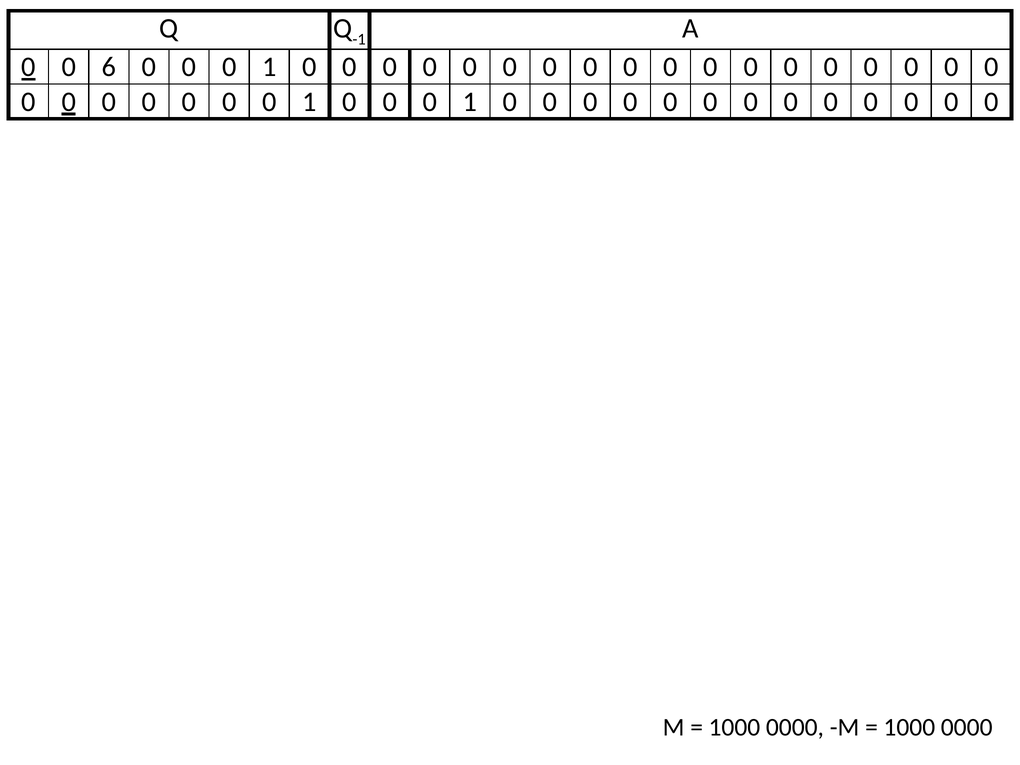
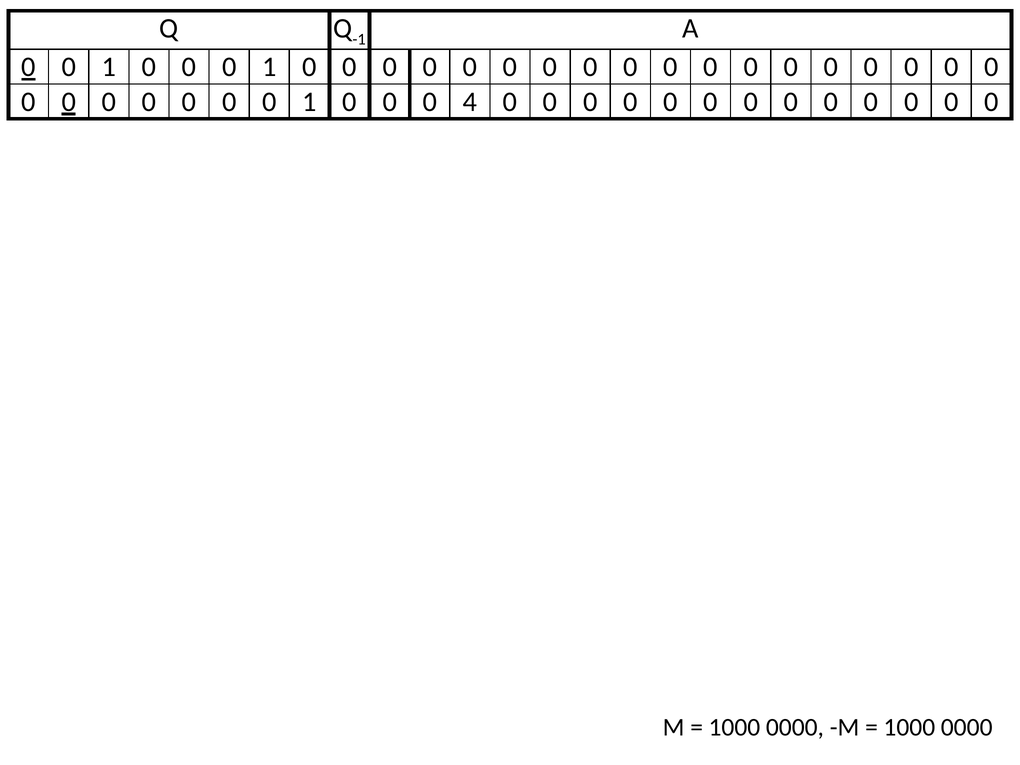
6: 6 -> 1 (109, 67)
1: 1 -> 4 (470, 102)
